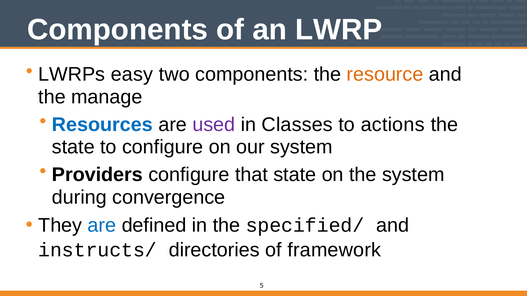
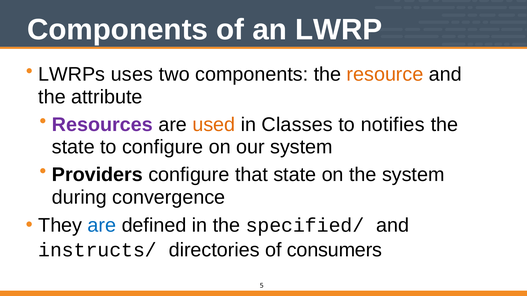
easy: easy -> uses (132, 74)
manage: manage -> attribute (107, 97)
Resources colour: blue -> purple (102, 125)
used colour: purple -> orange (214, 125)
actions: actions -> notifies (393, 125)
framework: framework -> consumers (334, 250)
